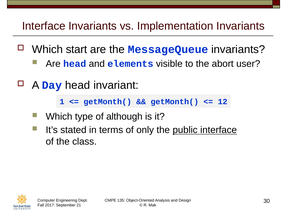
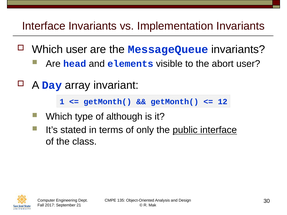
Which start: start -> user (77, 50)
Day head: head -> array (78, 85)
